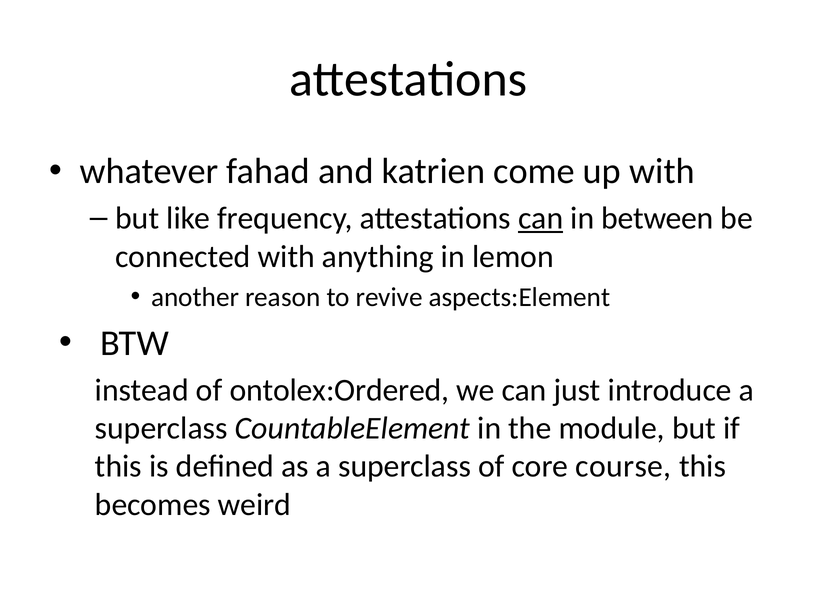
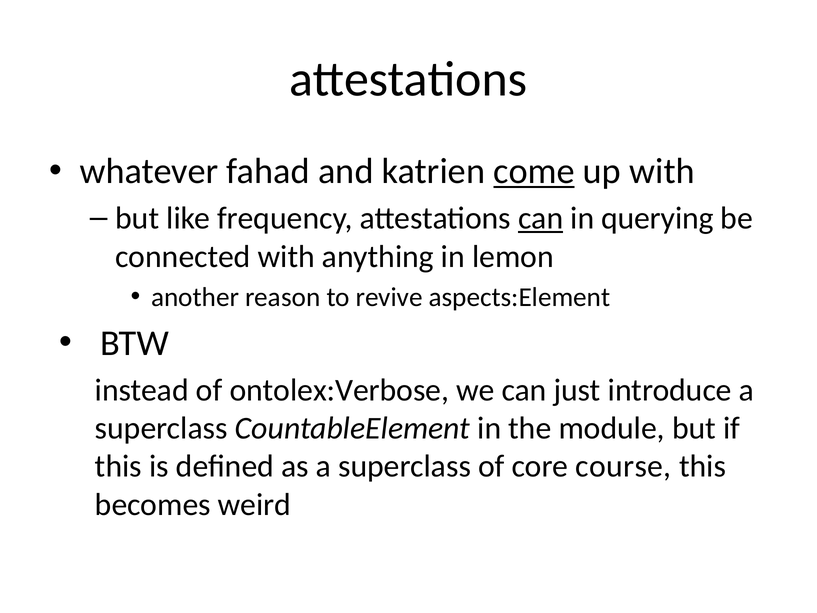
come underline: none -> present (534, 171)
between: between -> querying (657, 218)
ontolex:Ordered: ontolex:Ordered -> ontolex:Verbose (339, 390)
